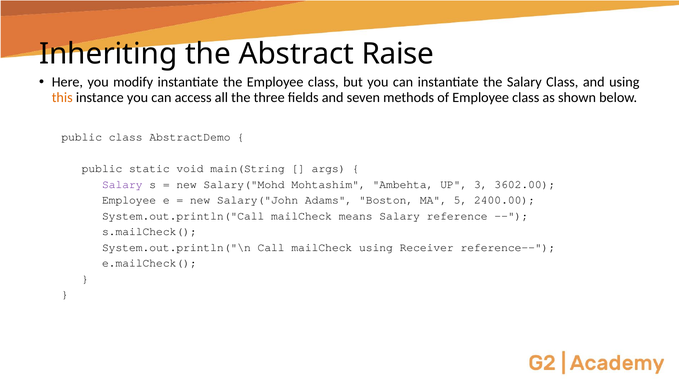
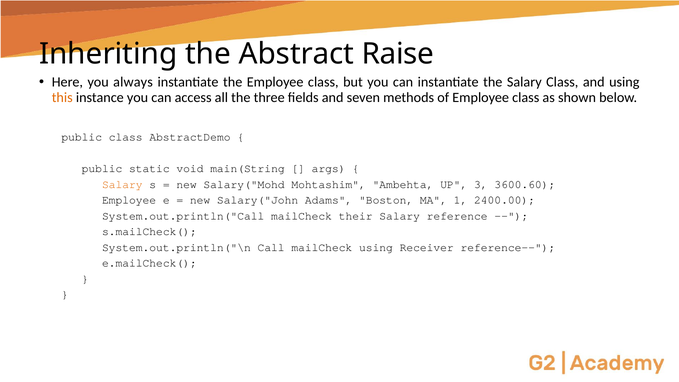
modify: modify -> always (133, 82)
Salary colour: purple -> orange (122, 184)
3602.00: 3602.00 -> 3600.60 (525, 184)
5: 5 -> 1 (461, 200)
means: means -> their (356, 216)
